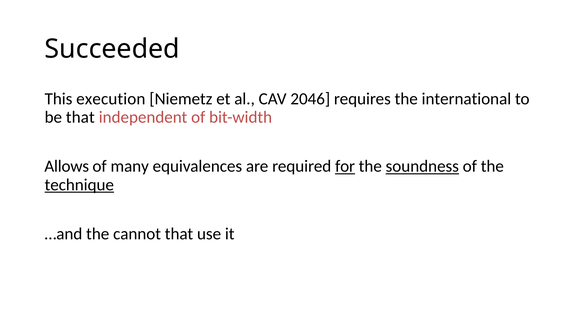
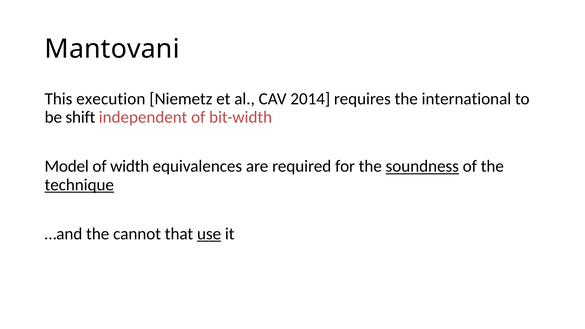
Succeeded: Succeeded -> Mantovani (112, 49)
2046: 2046 -> 2014 (310, 99)
be that: that -> shift (80, 117)
Allows: Allows -> Model (67, 166)
many: many -> width (130, 166)
for underline: present -> none (345, 166)
use underline: none -> present (209, 234)
